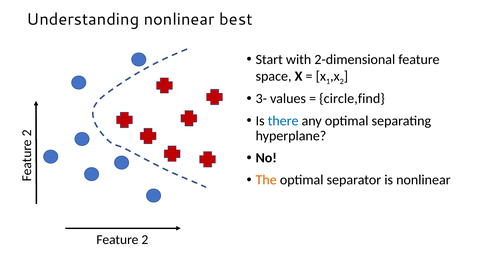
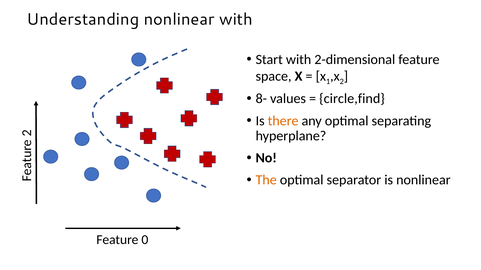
nonlinear best: best -> with (236, 19)
3-: 3- -> 8- (261, 99)
there colour: blue -> orange (283, 121)
Feature 2: 2 -> 0 (145, 240)
